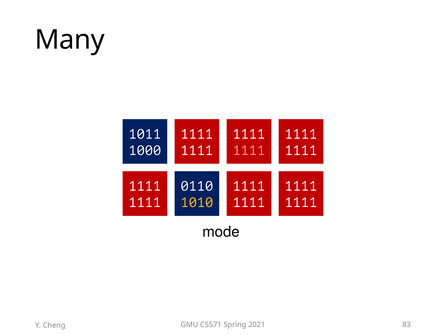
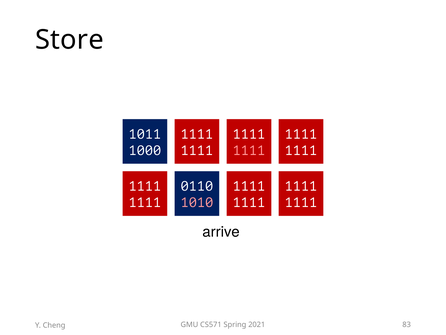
Many: Many -> Store (69, 40)
1010 colour: yellow -> pink (197, 202)
mode: mode -> arrive (221, 231)
